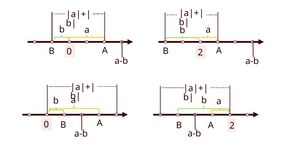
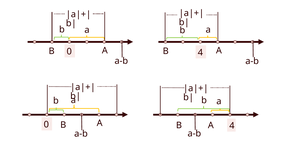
2: 2 -> 4 (200, 52)
2: 2 -> 4 (232, 125)
